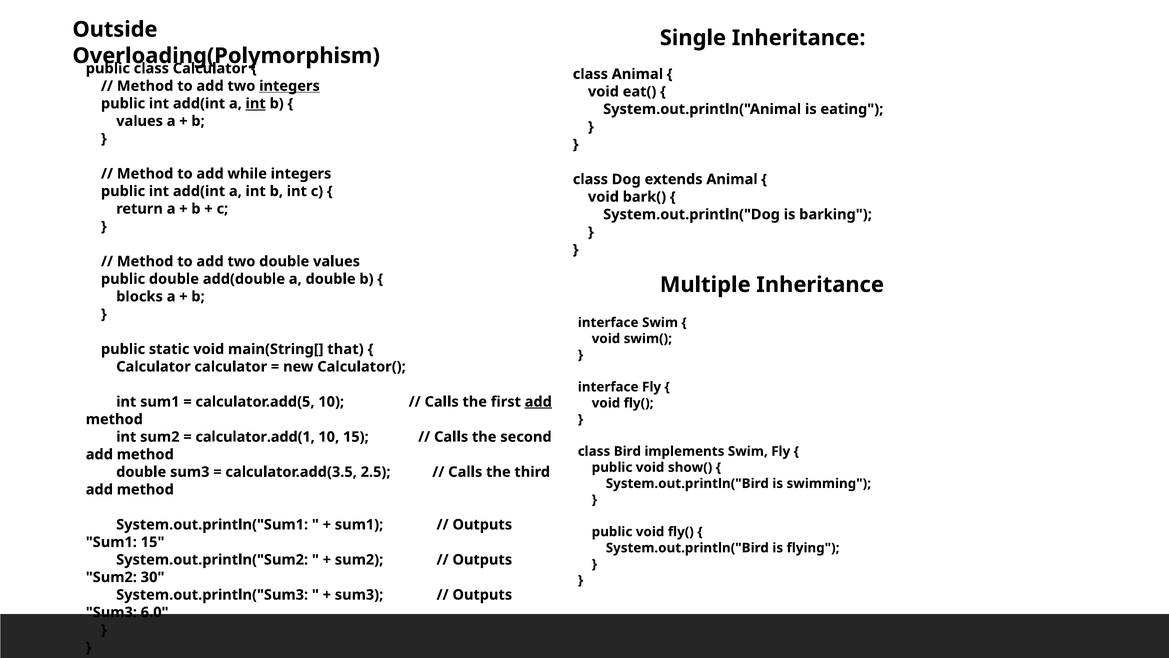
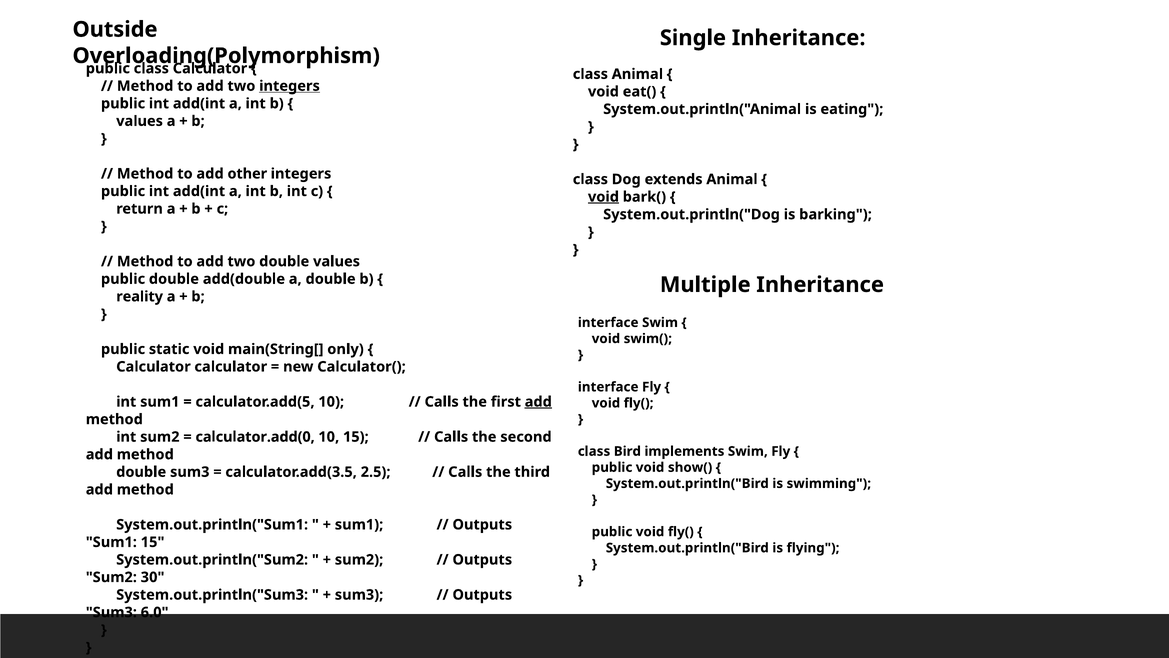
int underline: present -> none (256, 103)
while: while -> other (247, 174)
void underline: none -> present (603, 197)
blocks: blocks -> reality (140, 296)
that: that -> only (346, 349)
calculator.add(1: calculator.add(1 -> calculator.add(0 (255, 437)
